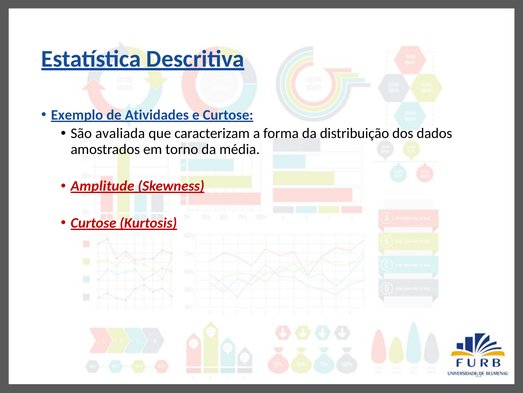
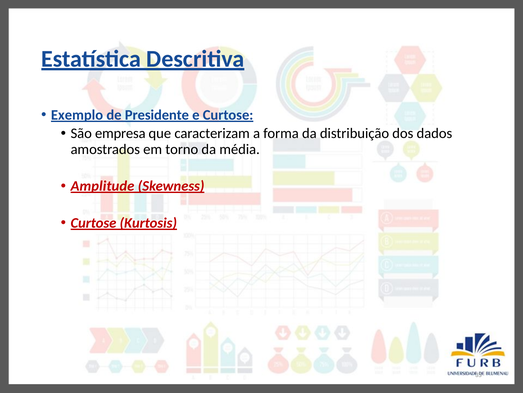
Atividades: Atividades -> Presidente (157, 115)
avaliada: avaliada -> empresa (120, 133)
